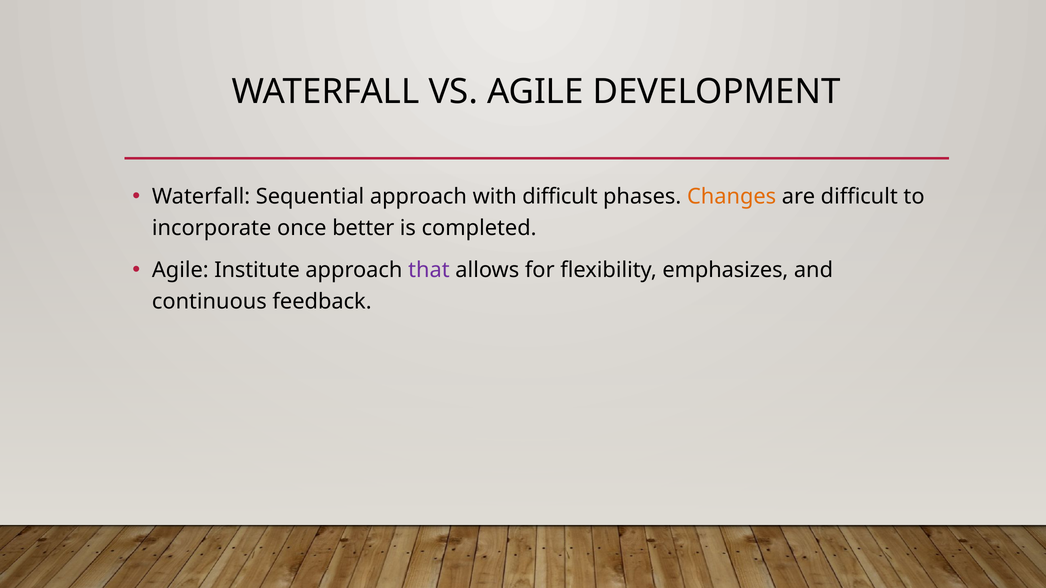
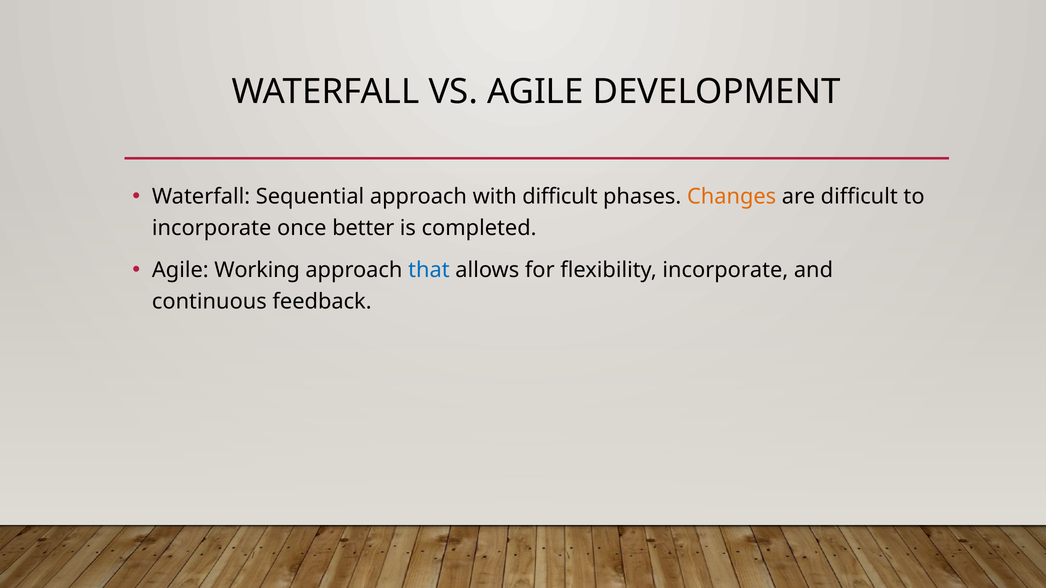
Institute: Institute -> Working (257, 270)
that colour: purple -> blue (429, 270)
flexibility emphasizes: emphasizes -> incorporate (725, 270)
